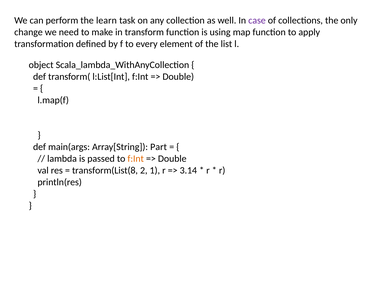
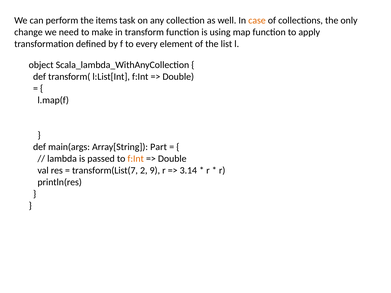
learn: learn -> items (107, 20)
case colour: purple -> orange (257, 20)
transform(List(8: transform(List(8 -> transform(List(7 (105, 171)
1: 1 -> 9 (155, 171)
